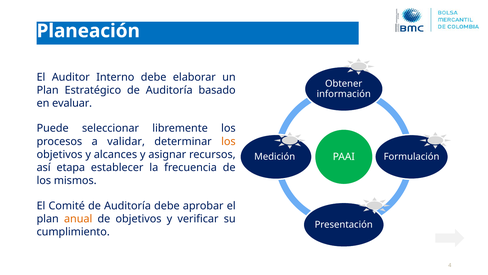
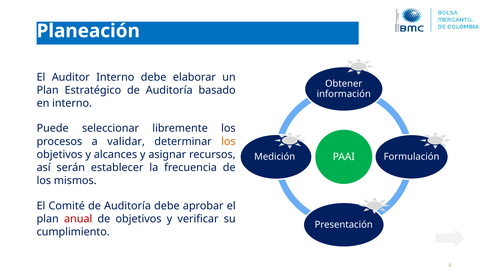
en evaluar: evaluar -> interno (72, 103)
etapa: etapa -> serán (71, 167)
anual colour: orange -> red (78, 218)
